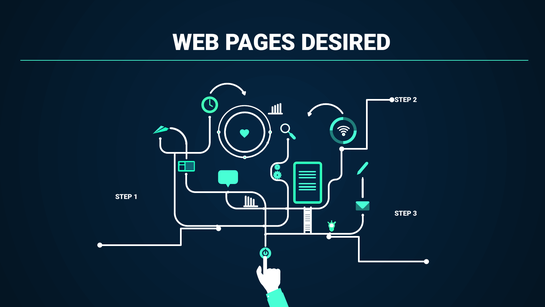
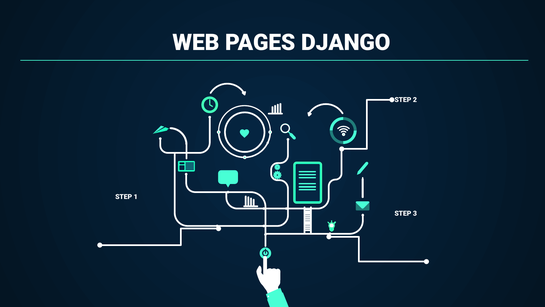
DESIRED: DESIRED -> DJANGO (346, 43)
